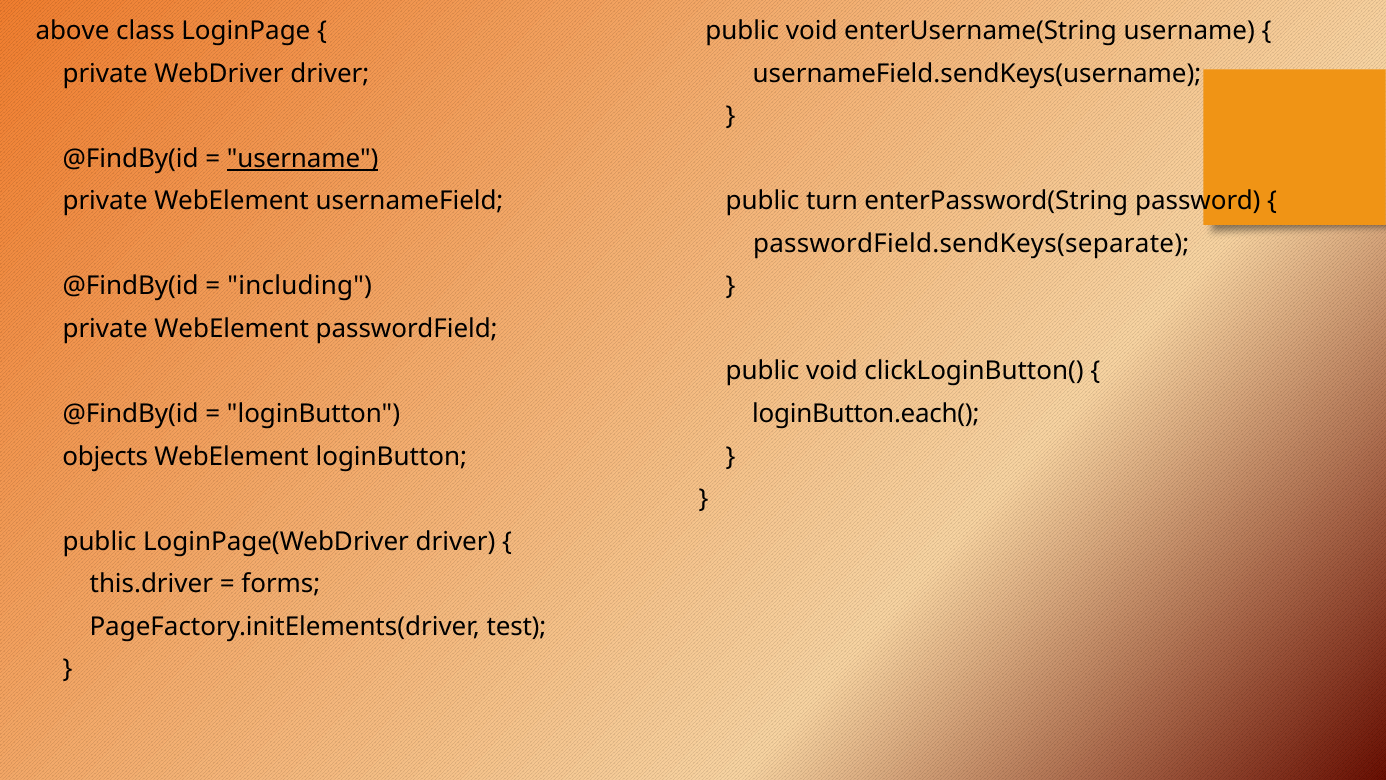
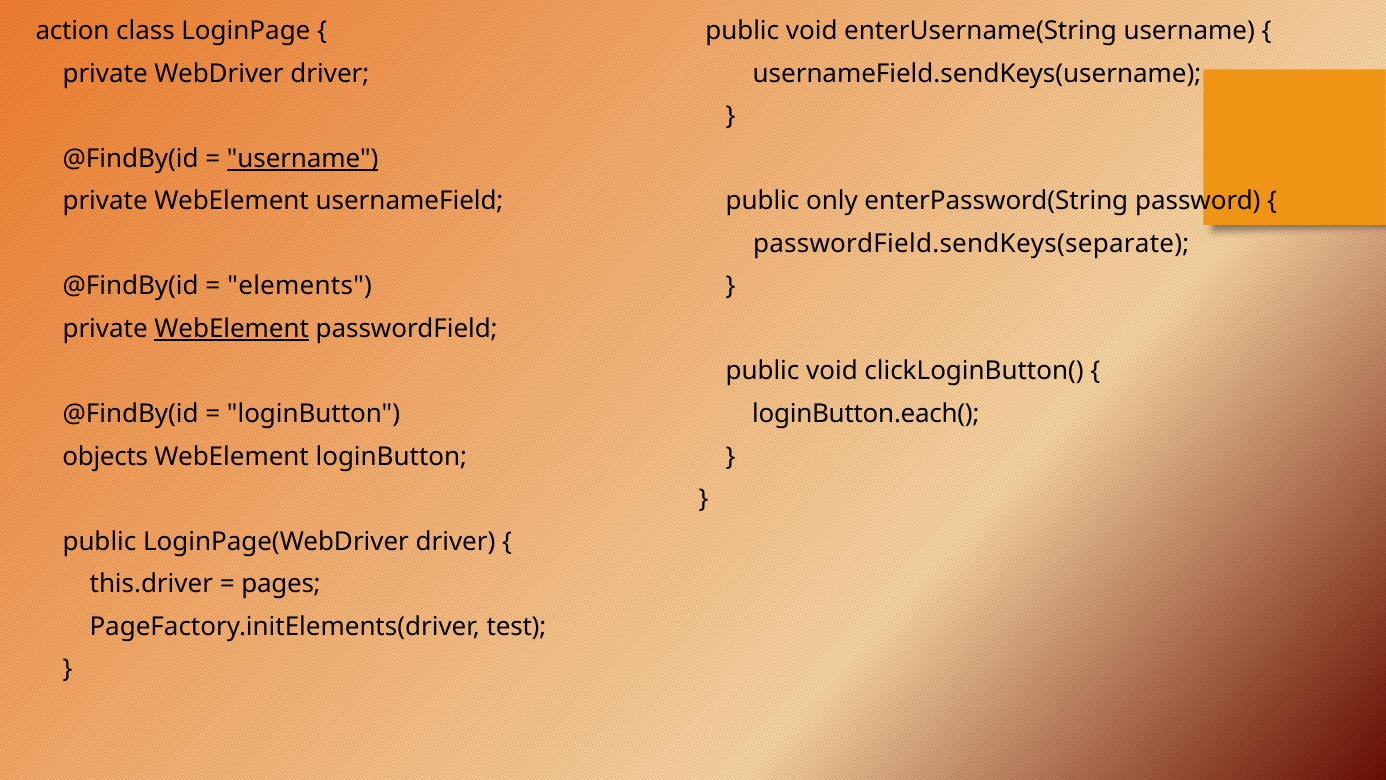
above: above -> action (73, 31)
turn: turn -> only (832, 201)
including: including -> elements (300, 286)
WebElement underline: none -> present (232, 329)
forms: forms -> pages (281, 584)
